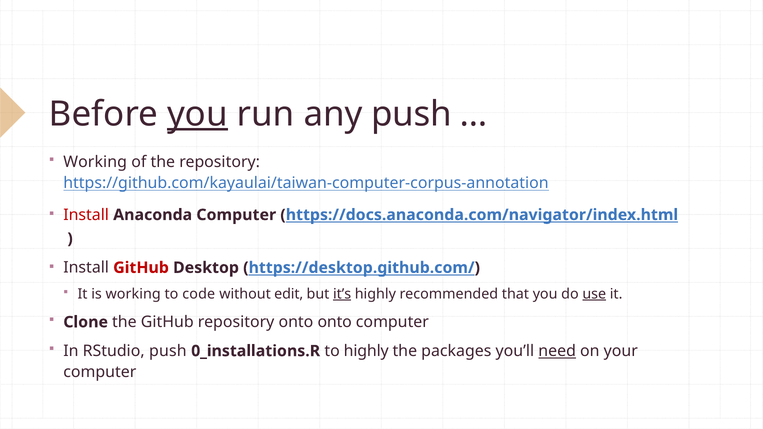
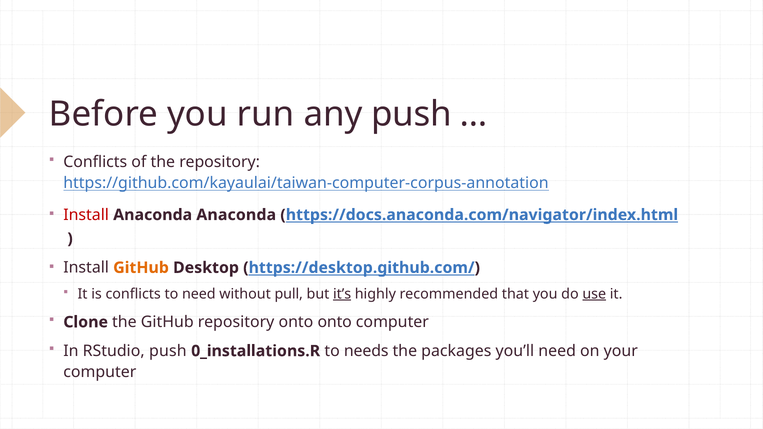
you underline: present -> none (197, 114)
Working: Working -> Conflicts (95, 162)
Anaconda Computer: Computer -> Anaconda (236, 215)
GitHub colour: red -> orange (141, 268)
is working: working -> conflicts (133, 294)
to code: code -> need (199, 294)
edit: edit -> pull (289, 294)
to highly: highly -> needs (366, 351)
need underline: present -> none (557, 351)
